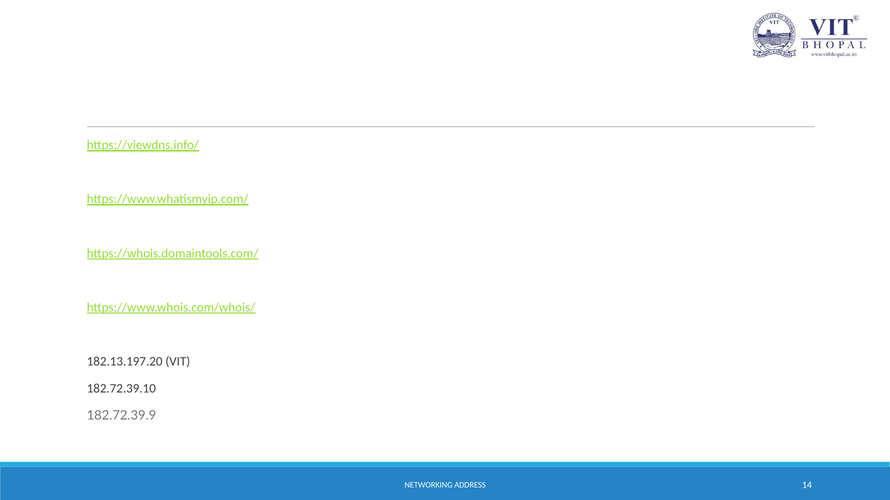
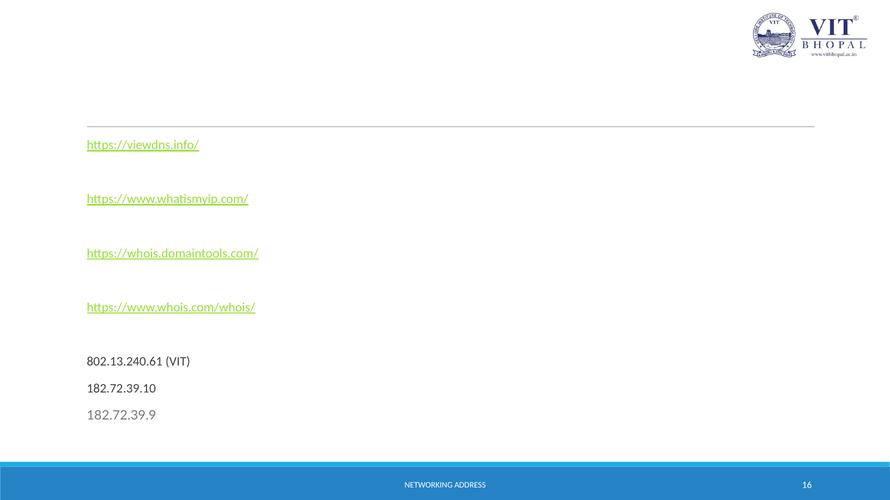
182.13.197.20: 182.13.197.20 -> 802.13.240.61 (125, 362)
14: 14 -> 16 (807, 485)
